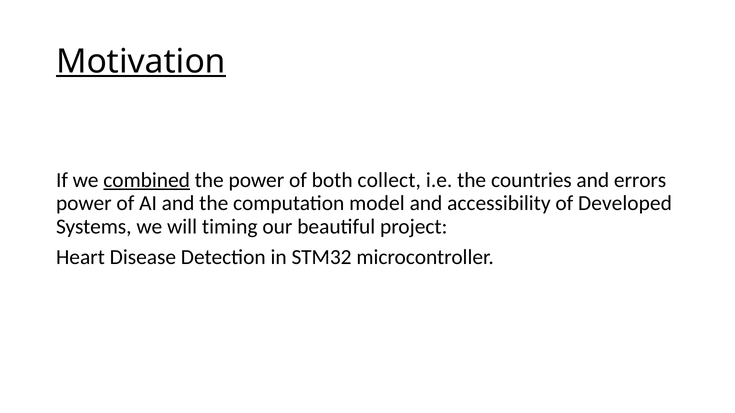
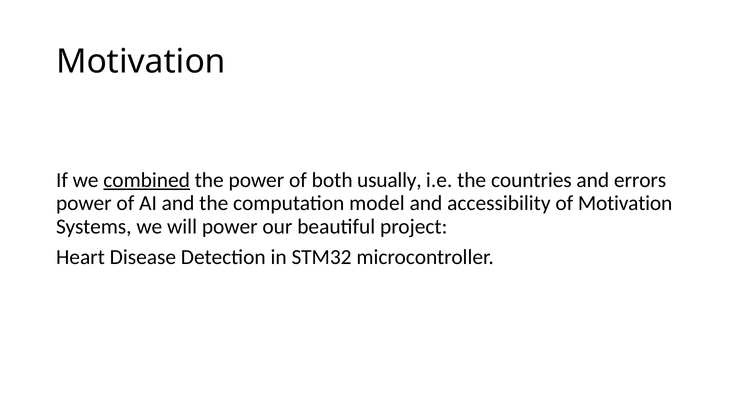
Motivation underline: present -> none (141, 62)
collect: collect -> usually (389, 180)
of Developed: Developed -> Motivation (625, 204)
will timing: timing -> power (230, 227)
